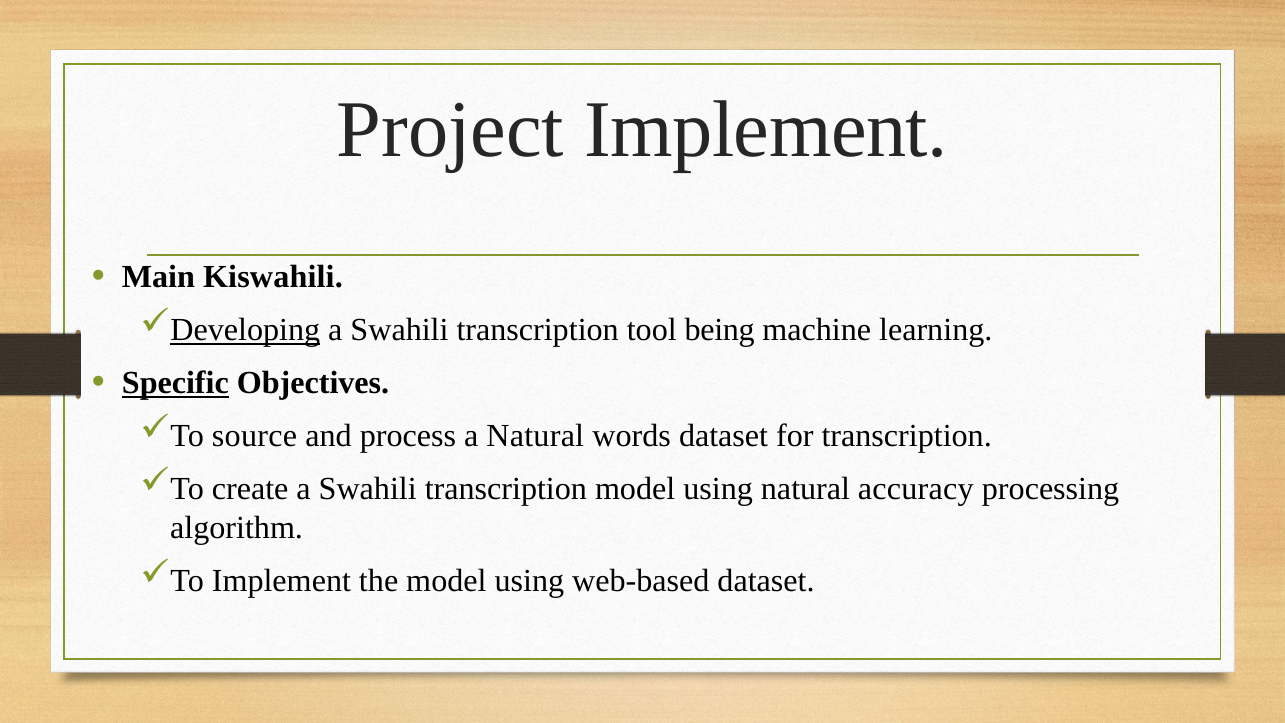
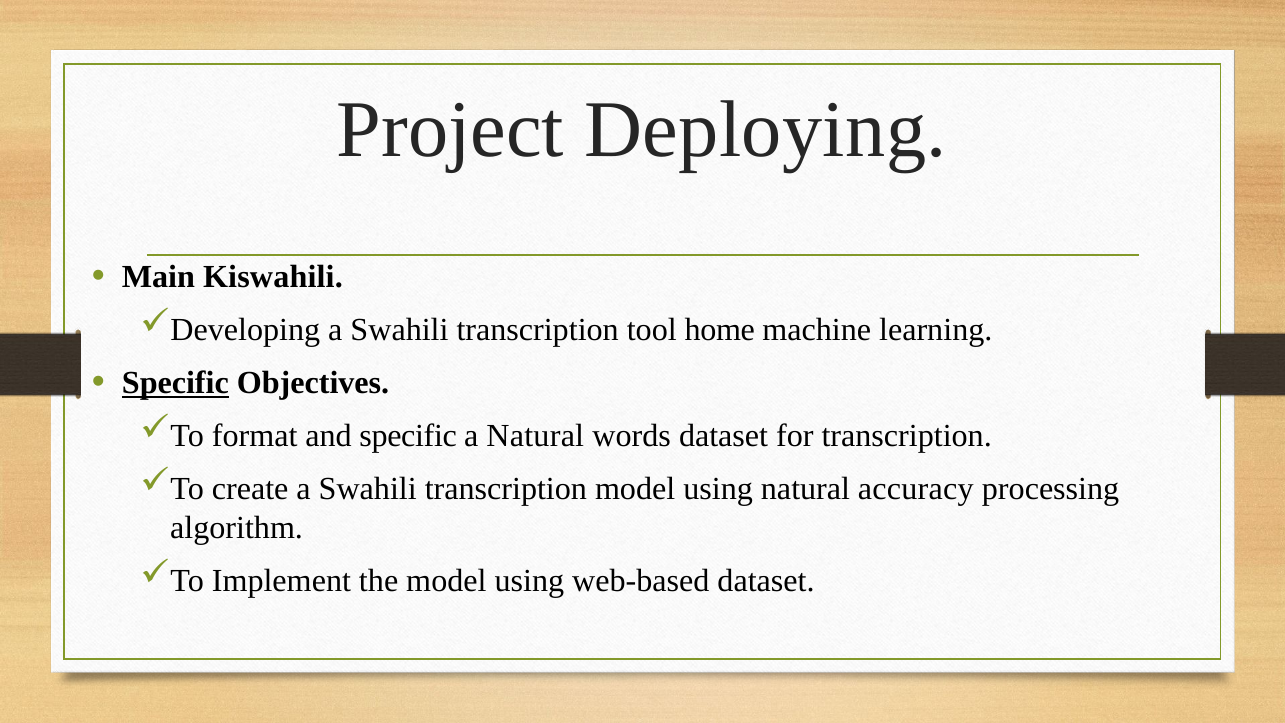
Project Implement: Implement -> Deploying (766, 130)
Developing underline: present -> none (245, 330)
being: being -> home (720, 330)
source: source -> format (255, 436)
and process: process -> specific (408, 436)
